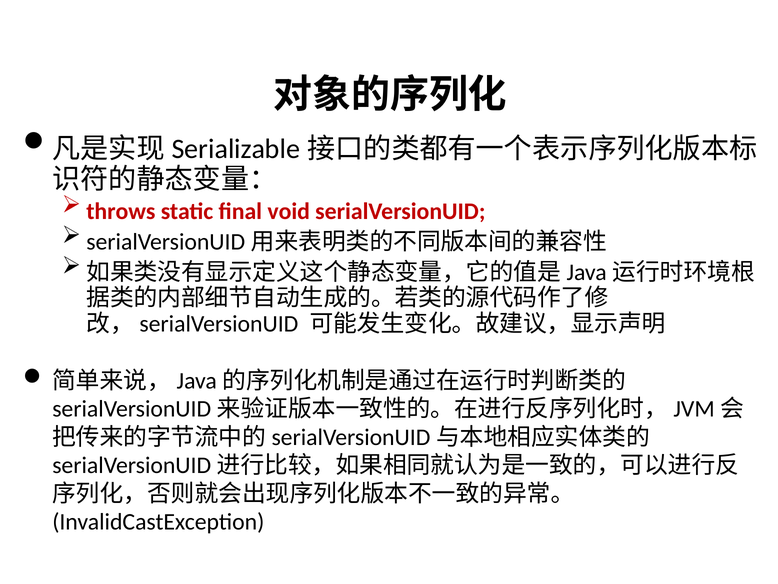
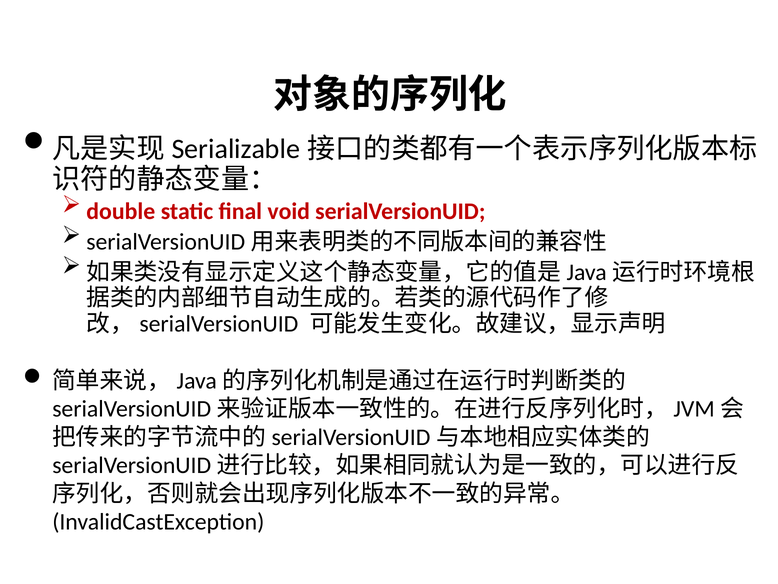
throws: throws -> double (121, 211)
